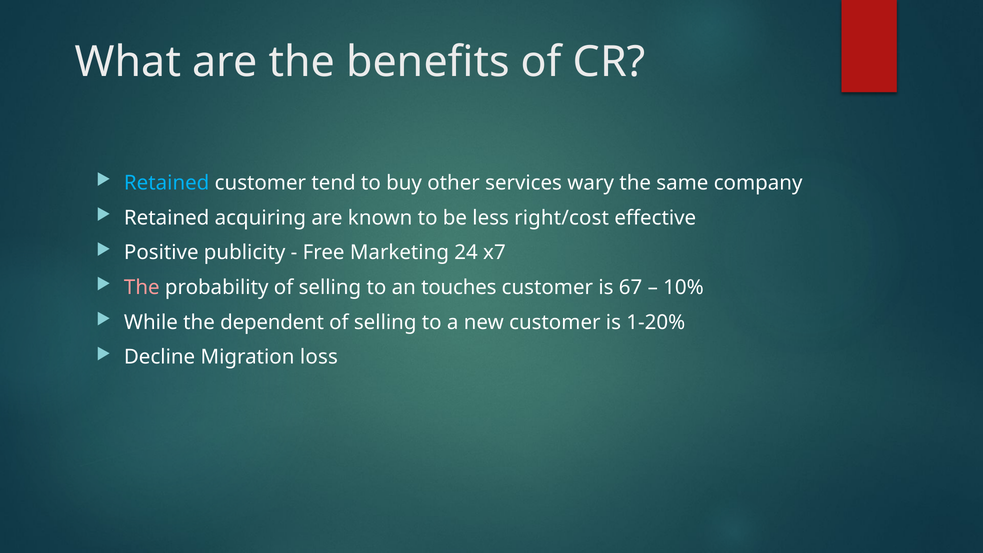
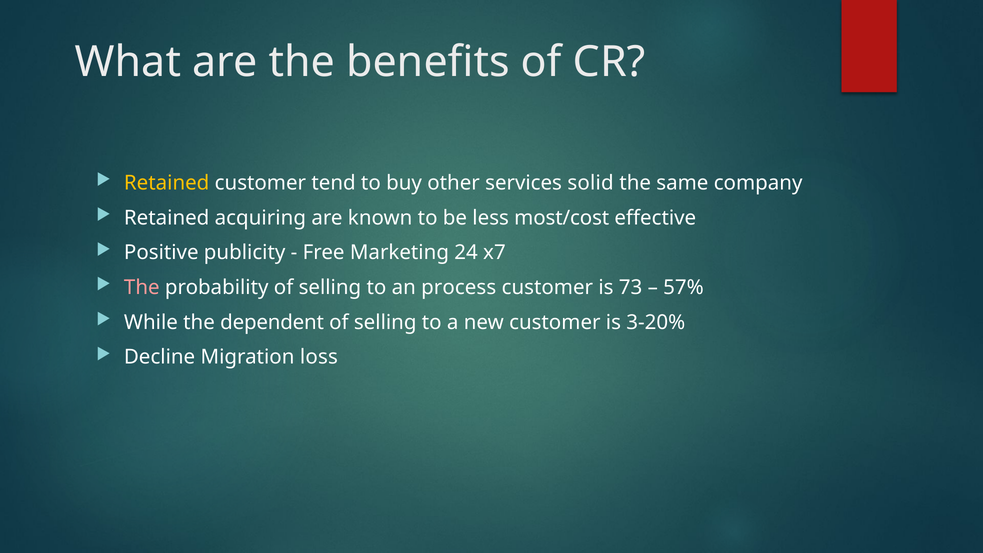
Retained colour: light blue -> yellow (167, 183)
wary: wary -> solid (591, 183)
right/cost: right/cost -> most/cost (562, 218)
touches: touches -> process (459, 287)
67: 67 -> 73 (631, 287)
10%: 10% -> 57% (683, 287)
1-20%: 1-20% -> 3-20% (656, 322)
